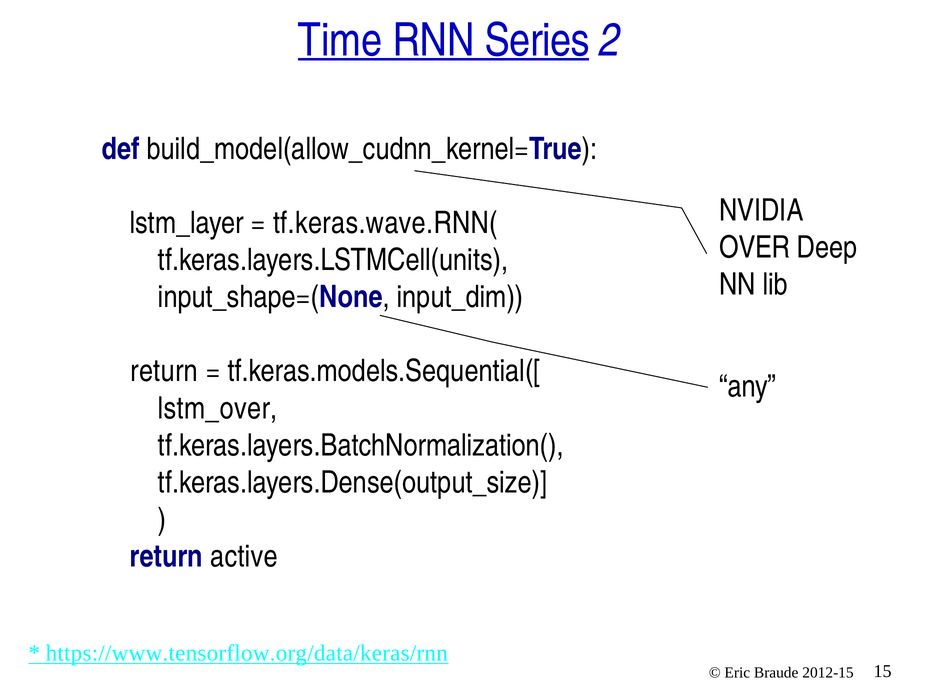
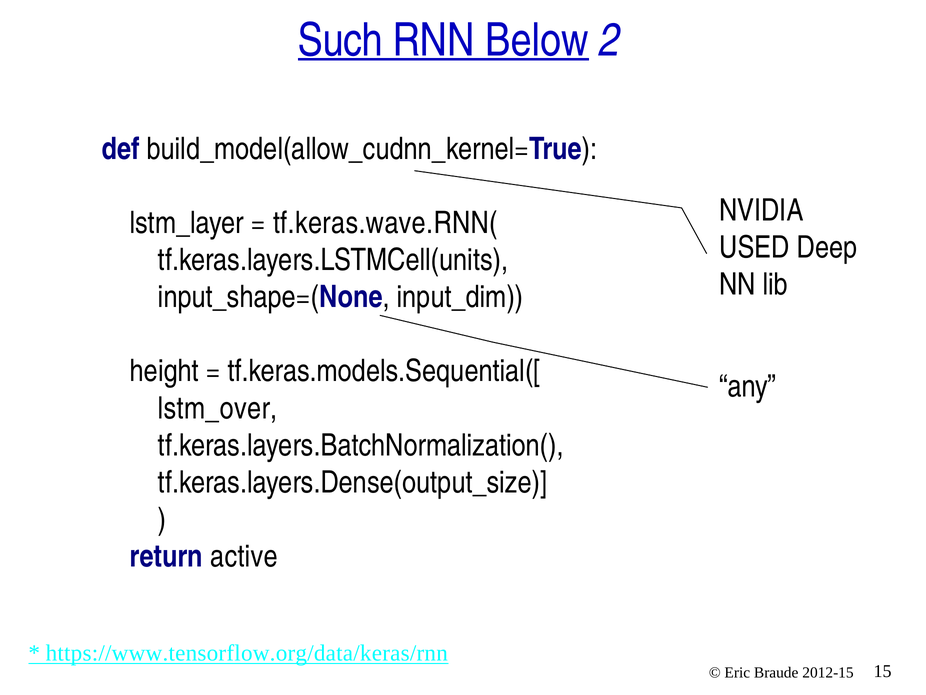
Time: Time -> Such (340, 40)
Series: Series -> Below (537, 40)
OVER: OVER -> USED (754, 248)
return: return -> height (164, 371)
